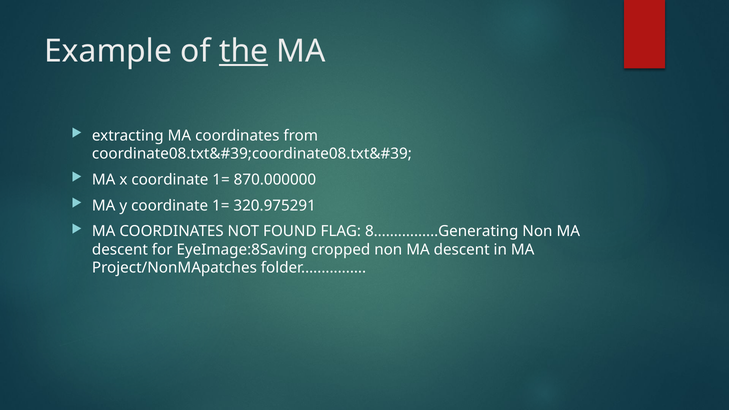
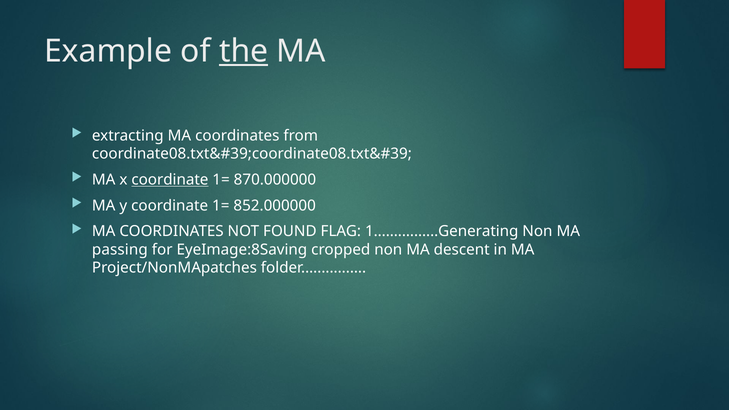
coordinate underline: none -> present (170, 180)
320.975291: 320.975291 -> 852.000000 (275, 206)
8................Generating: 8................Generating -> 1................Generating (442, 231)
descent: descent -> passing (120, 250)
